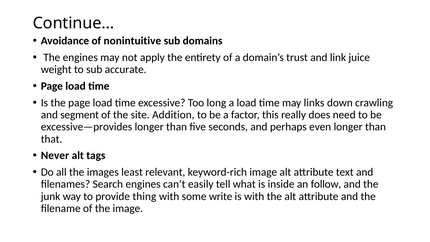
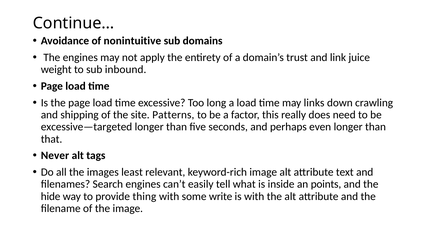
accurate: accurate -> inbound (126, 70)
segment: segment -> shipping (80, 115)
Addition: Addition -> Patterns (173, 115)
excessive—provides: excessive—provides -> excessive—targeted (87, 127)
follow: follow -> points (326, 184)
junk: junk -> hide (51, 196)
